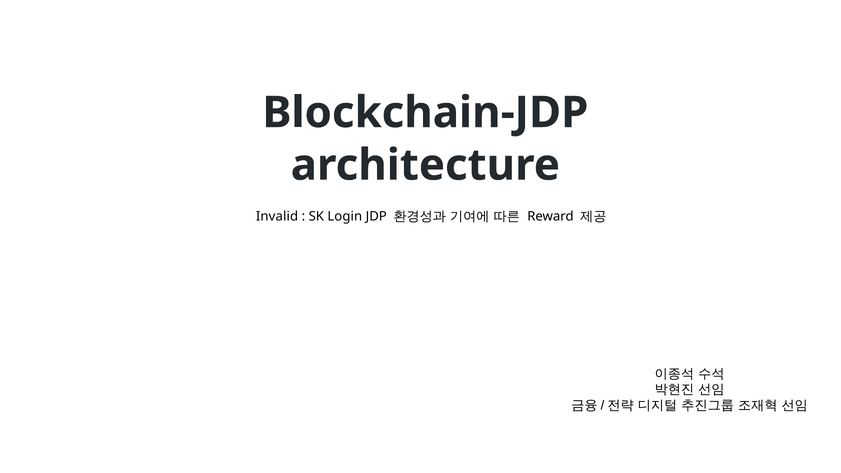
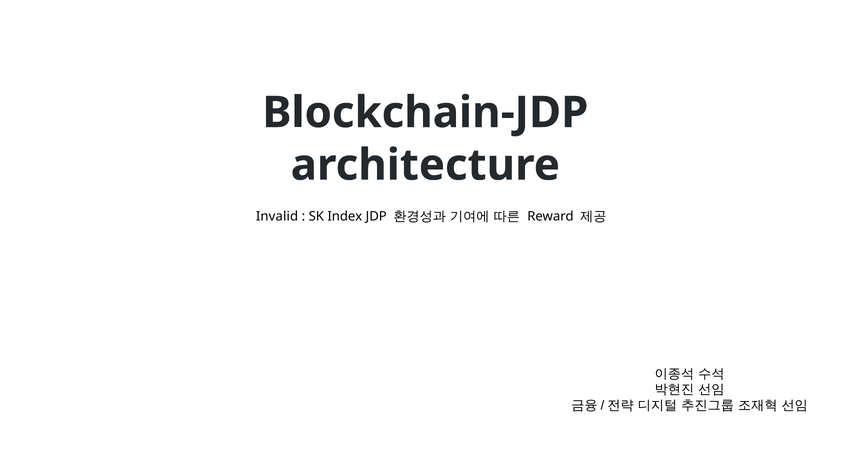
Login: Login -> Index (345, 216)
